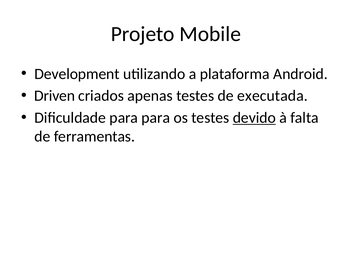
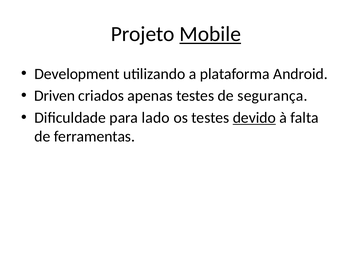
Mobile underline: none -> present (210, 34)
executada: executada -> segurança (273, 96)
para para: para -> lado (156, 118)
